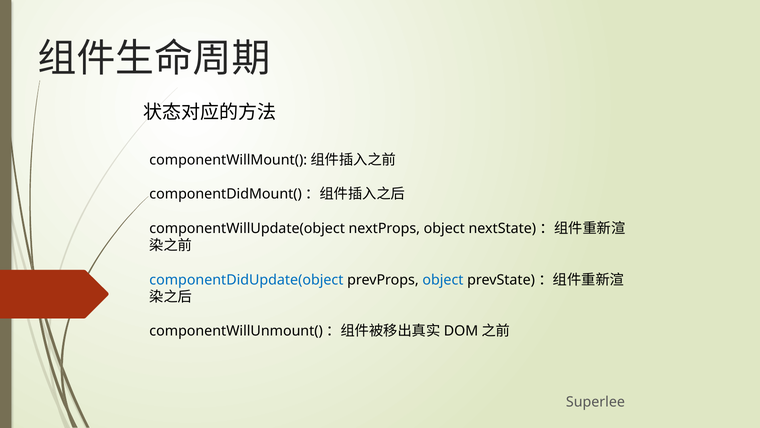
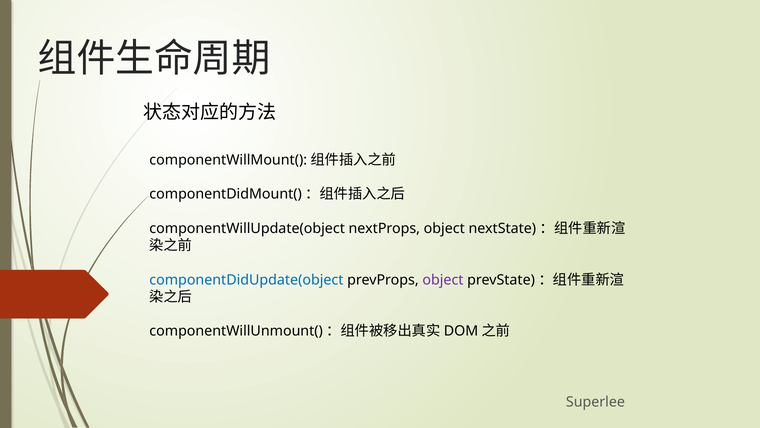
object colour: blue -> purple (443, 280)
